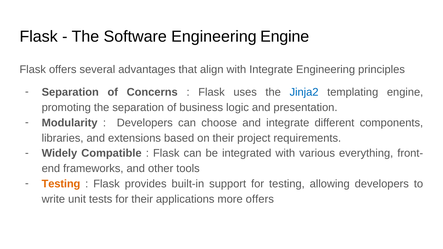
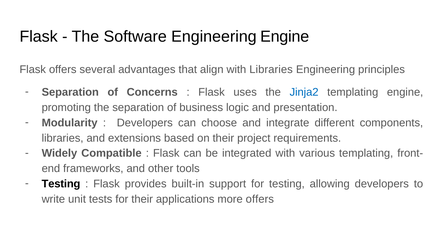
with Integrate: Integrate -> Libraries (271, 70)
various everything: everything -> templating (366, 153)
Testing colour: orange -> black (61, 184)
